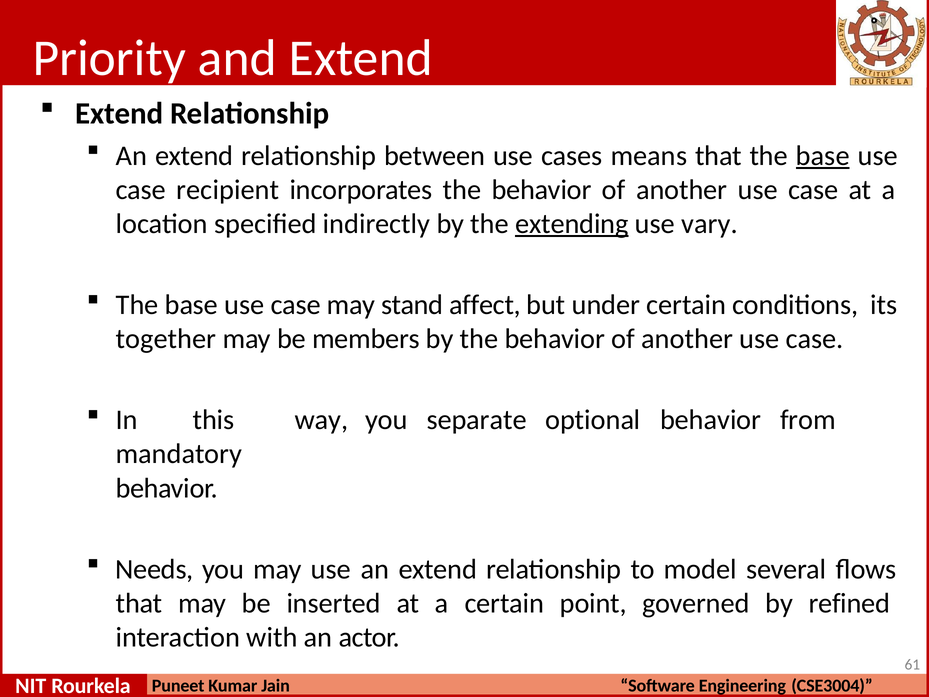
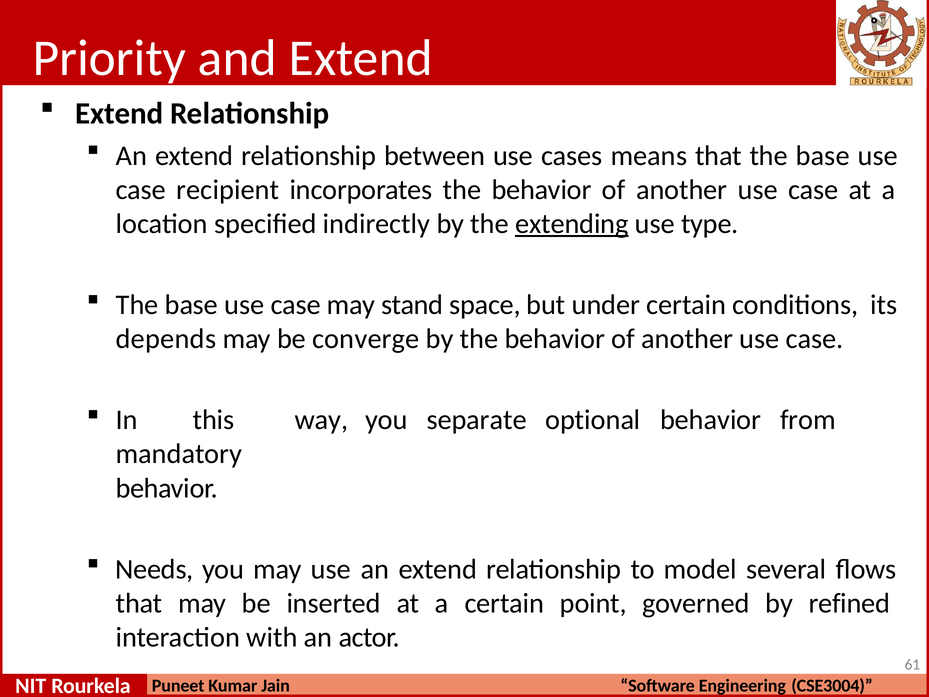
base underline: present -> none (823, 156)
vary: vary -> type (710, 224)
affect: affect -> space (485, 305)
together: together -> depends (166, 339)
members: members -> converge (366, 339)
